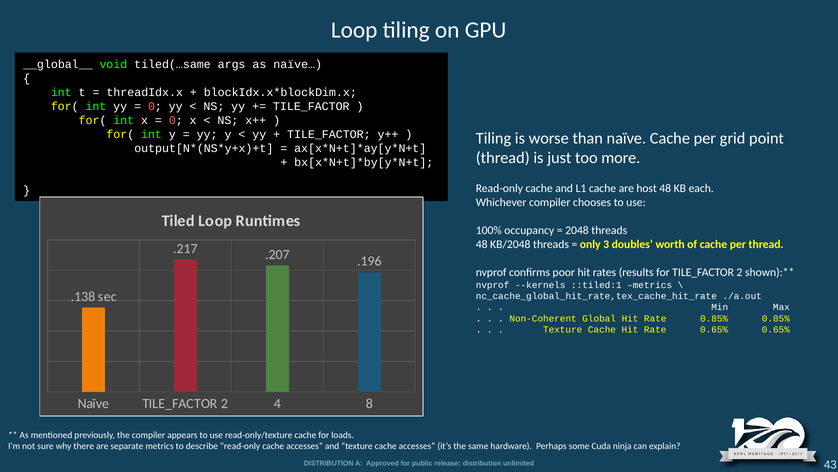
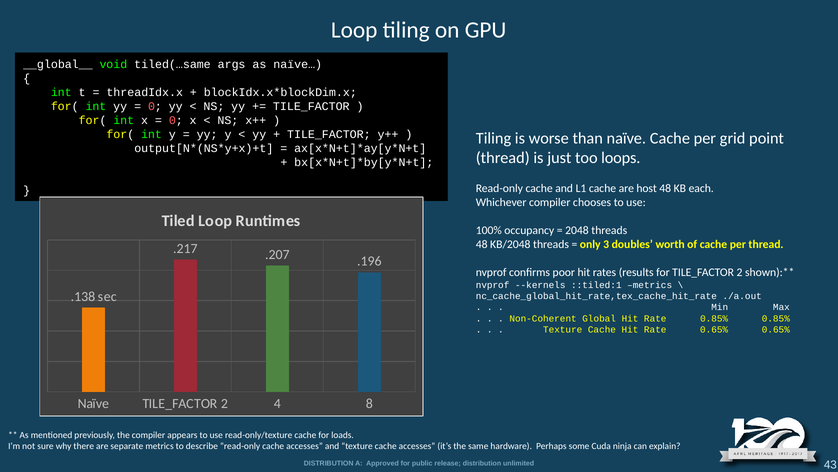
more: more -> loops (621, 158)
